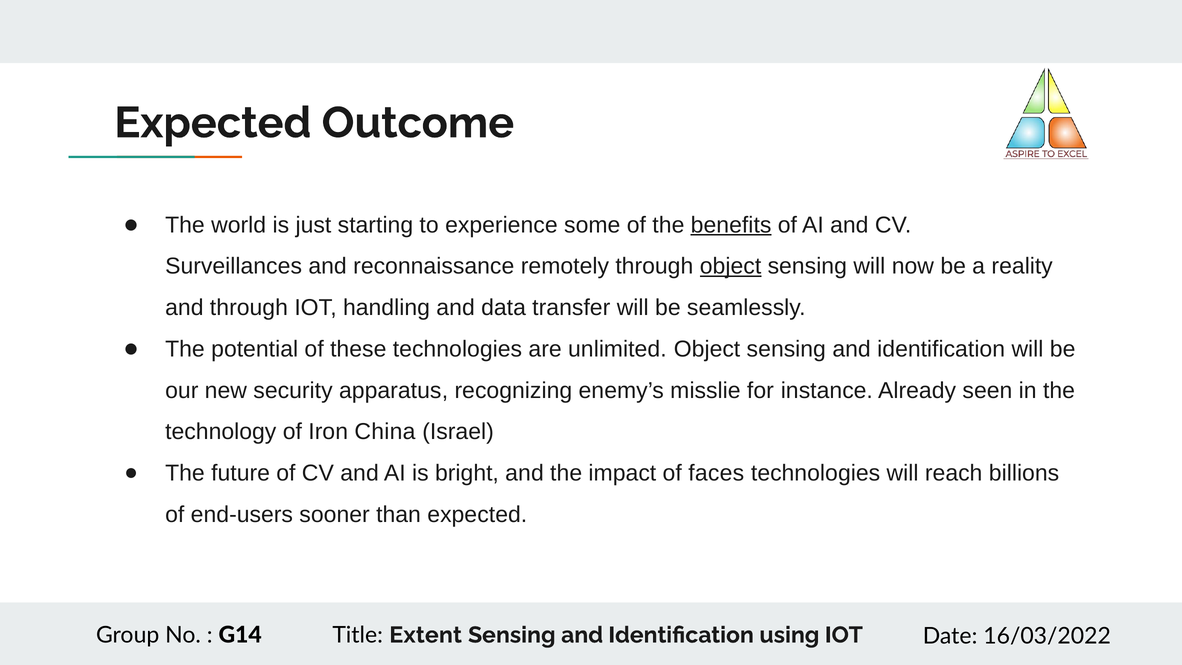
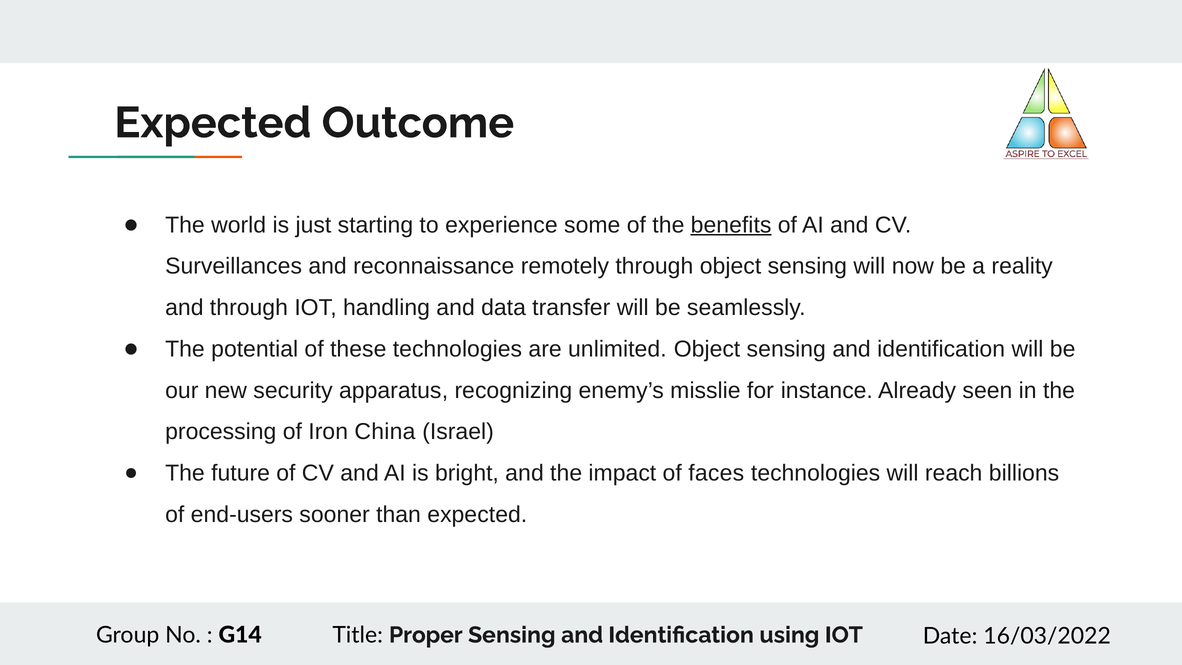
object underline: present -> none (731, 266)
technology: technology -> processing (221, 432)
Extent: Extent -> Proper (426, 635)
